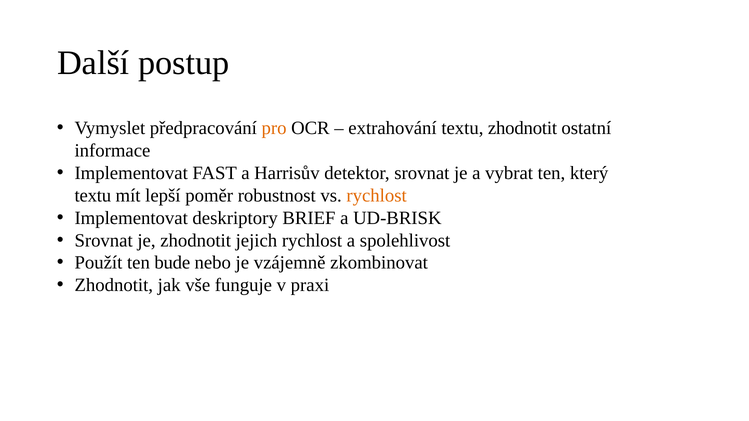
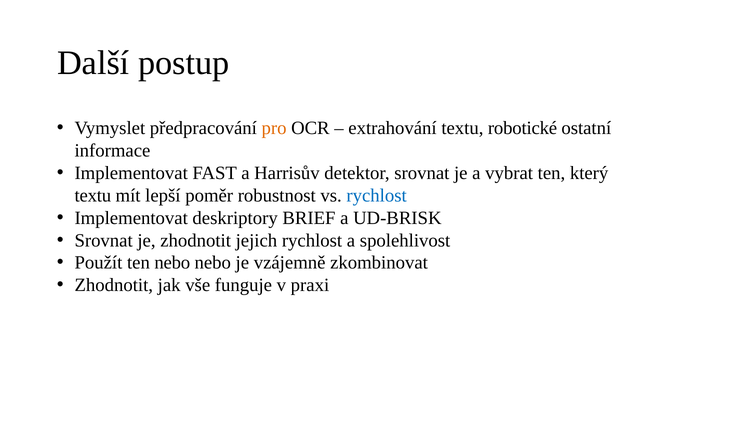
textu zhodnotit: zhodnotit -> robotické (523, 128)
rychlost colour: orange -> blue (377, 196)
ten bude: bude -> nebo (172, 263)
